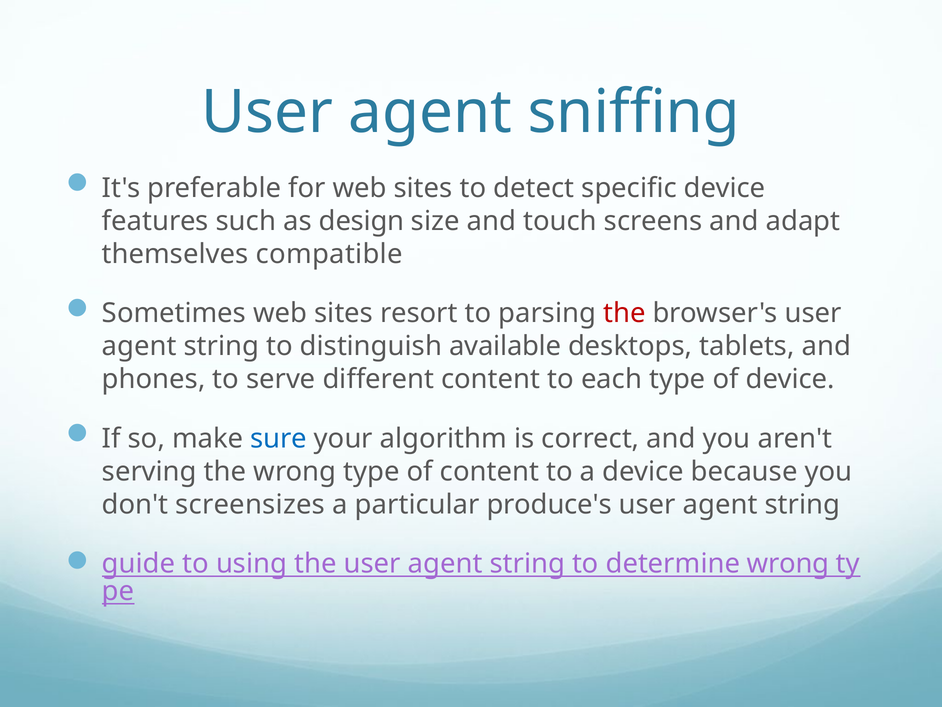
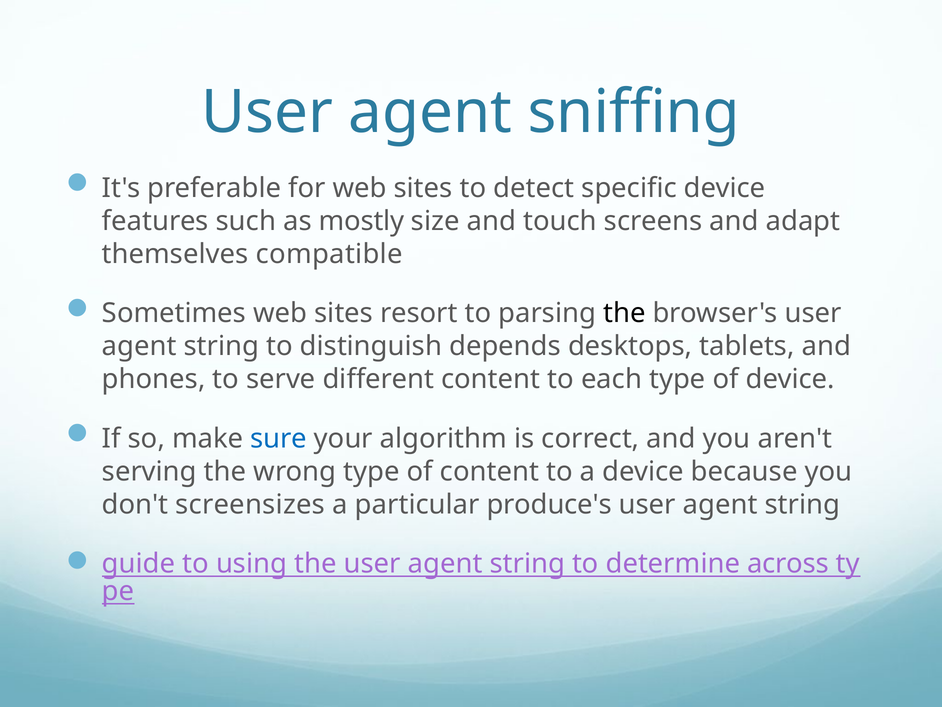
design: design -> mostly (362, 221)
the colour: red -> black (624, 313)
available: available -> depends (505, 346)
determine wrong: wrong -> across (788, 563)
